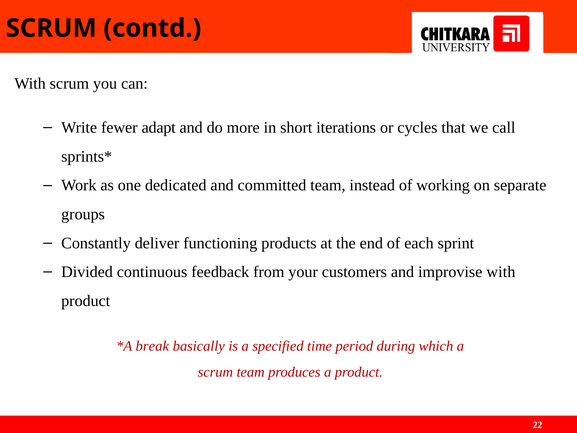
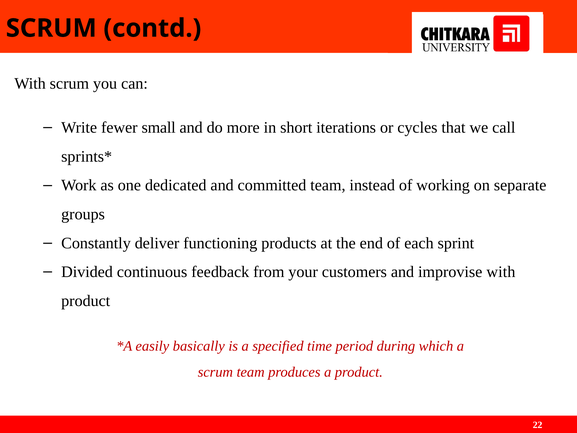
adapt: adapt -> small (159, 128)
break: break -> easily (152, 346)
